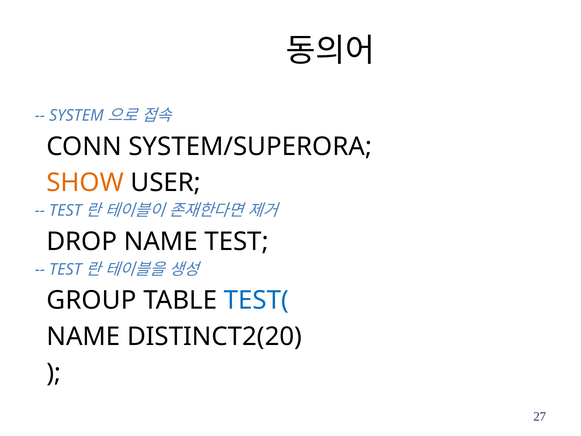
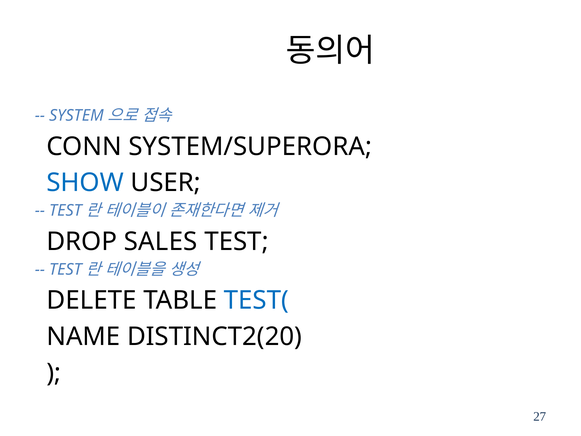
SHOW colour: orange -> blue (85, 183)
DROP NAME: NAME -> SALES (161, 241)
GROUP: GROUP -> DELETE (92, 300)
